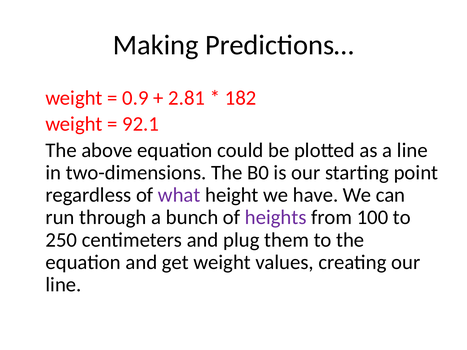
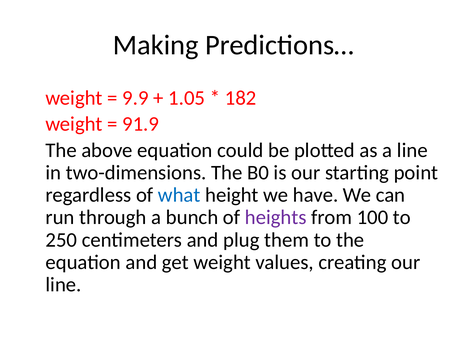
0.9: 0.9 -> 9.9 (135, 98)
2.81: 2.81 -> 1.05 (187, 98)
92.1: 92.1 -> 91.9 (141, 124)
what colour: purple -> blue (179, 195)
